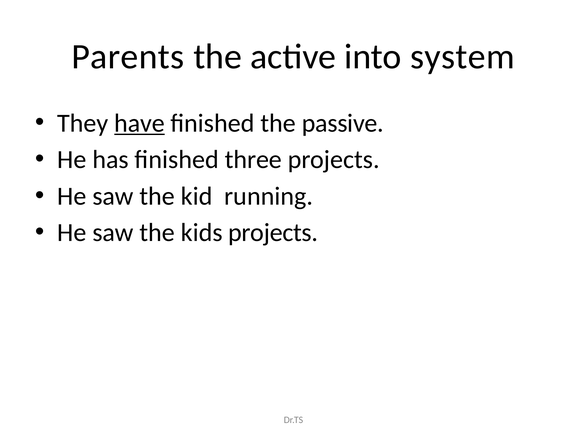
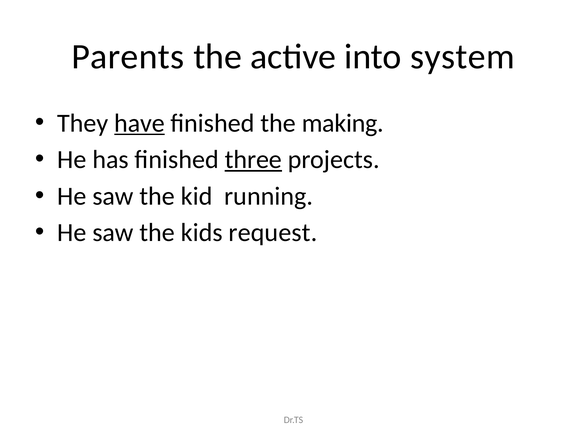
passive: passive -> making (343, 123)
three underline: none -> present (253, 160)
kids projects: projects -> request (273, 233)
